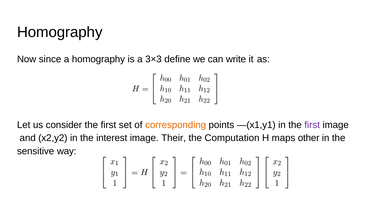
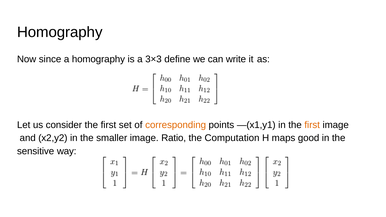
first colour: purple -> orange (312, 125)
interest: interest -> smaller (112, 138)
Their: Their -> Ratio (174, 138)
other: other -> good (309, 138)
